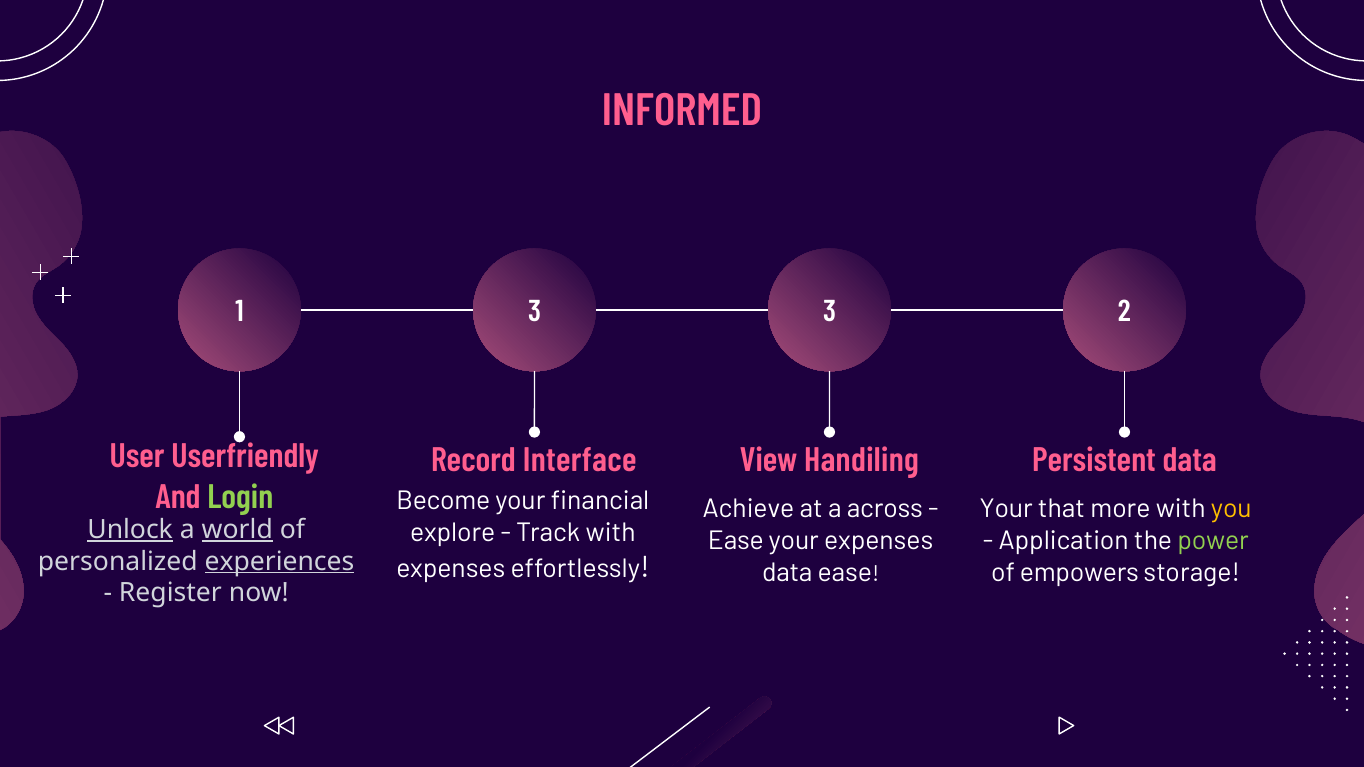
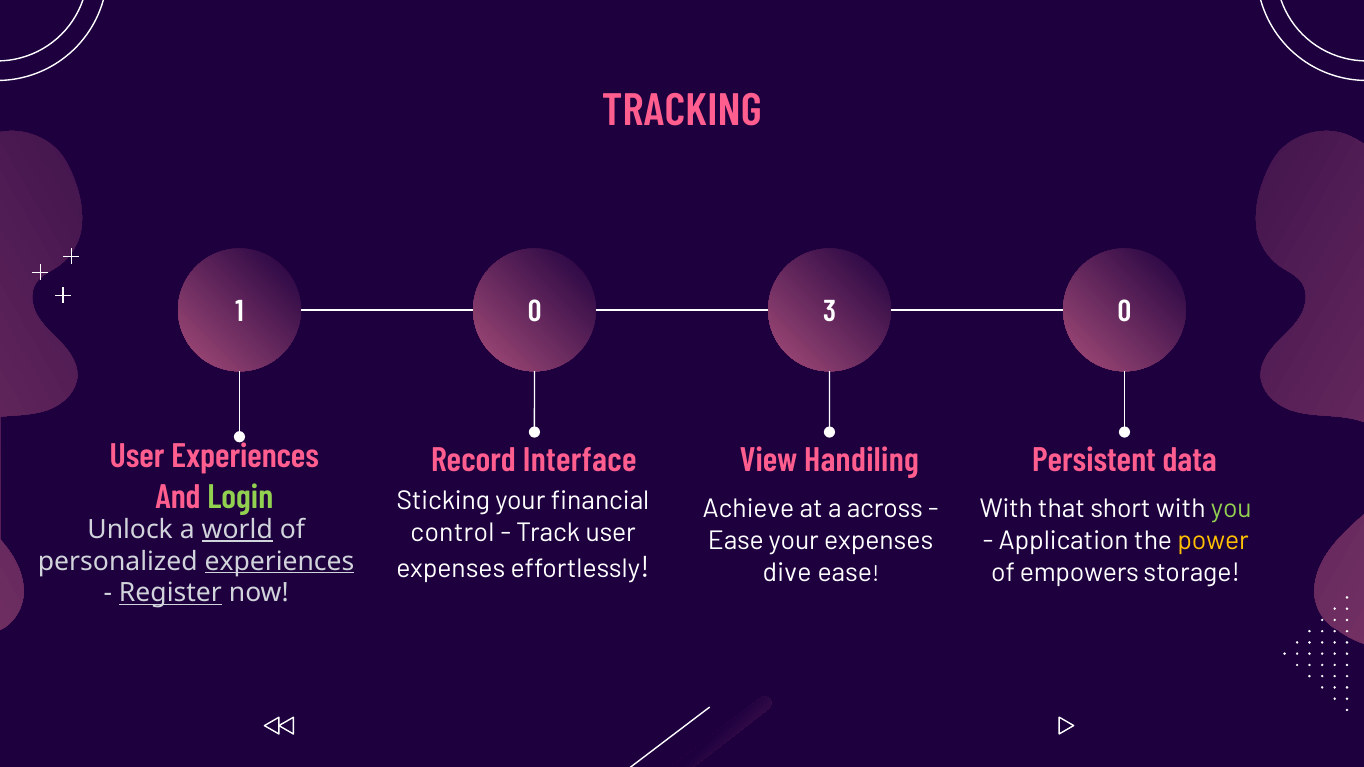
INFORMED: INFORMED -> TRACKING (682, 110)
1 3: 3 -> 0 (535, 312)
3 2: 2 -> 0 (1124, 312)
User Userfriendly: Userfriendly -> Experiences (245, 457)
Become: Become -> Sticking (443, 501)
Your: Your -> With (1006, 509)
more: more -> short (1120, 509)
you colour: yellow -> light green (1231, 509)
explore: explore -> control (452, 533)
Track with: with -> user (611, 533)
Unlock underline: present -> none (130, 530)
power colour: light green -> yellow (1213, 541)
data: data -> dive (787, 573)
Register underline: none -> present (170, 593)
